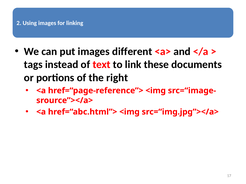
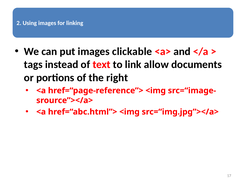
different: different -> clickable (132, 52)
these: these -> allow (156, 65)
